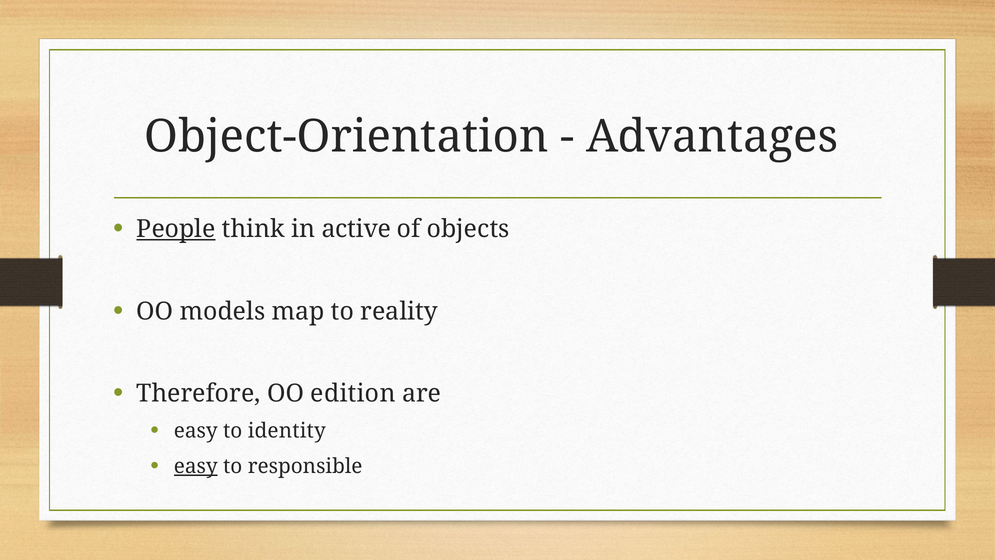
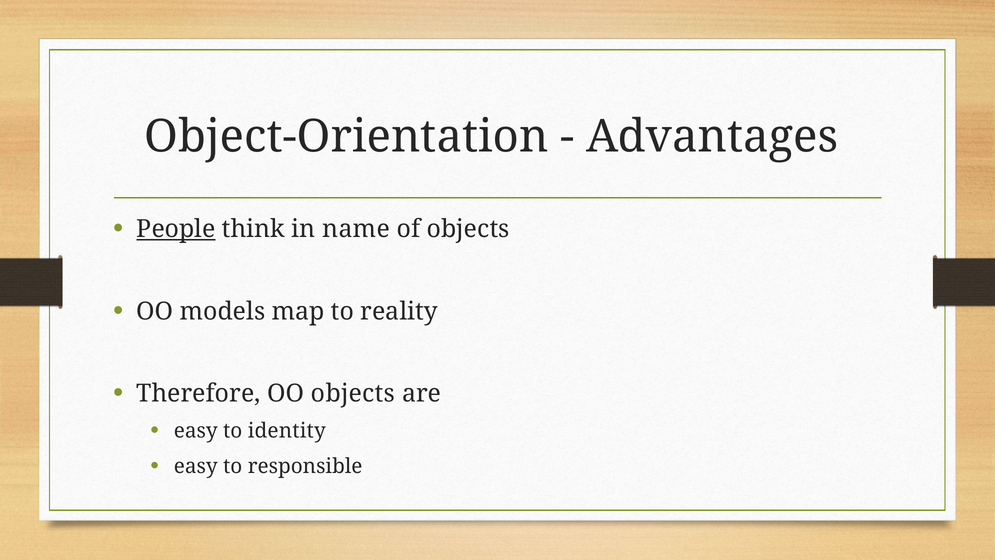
active: active -> name (356, 229)
OO edition: edition -> objects (353, 393)
easy underline: present -> none (196, 466)
